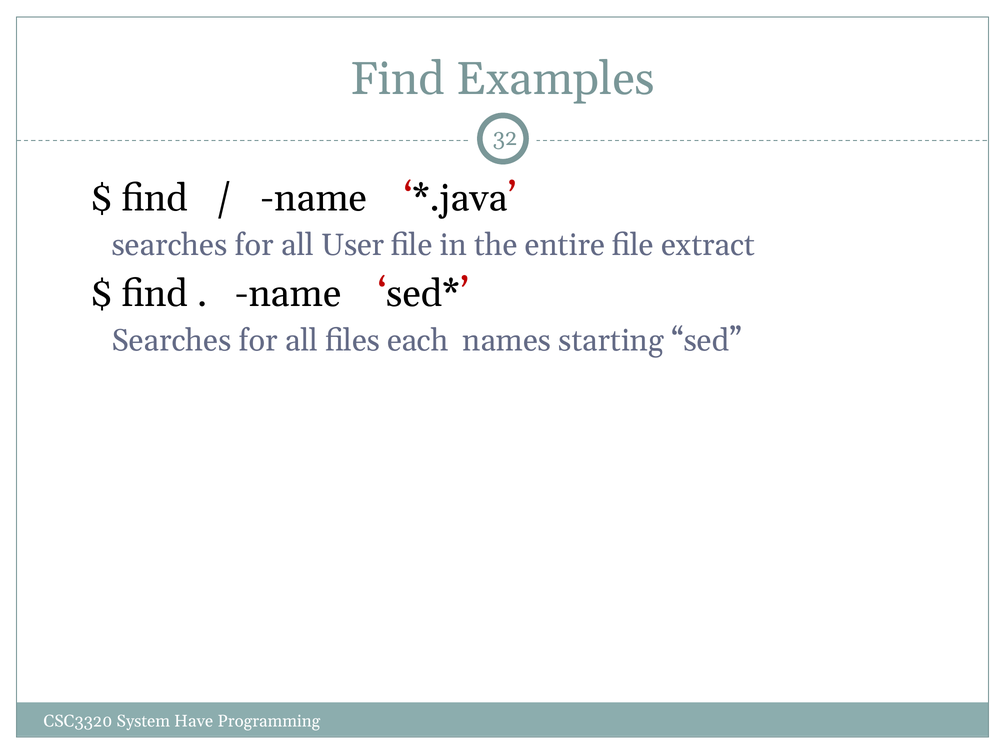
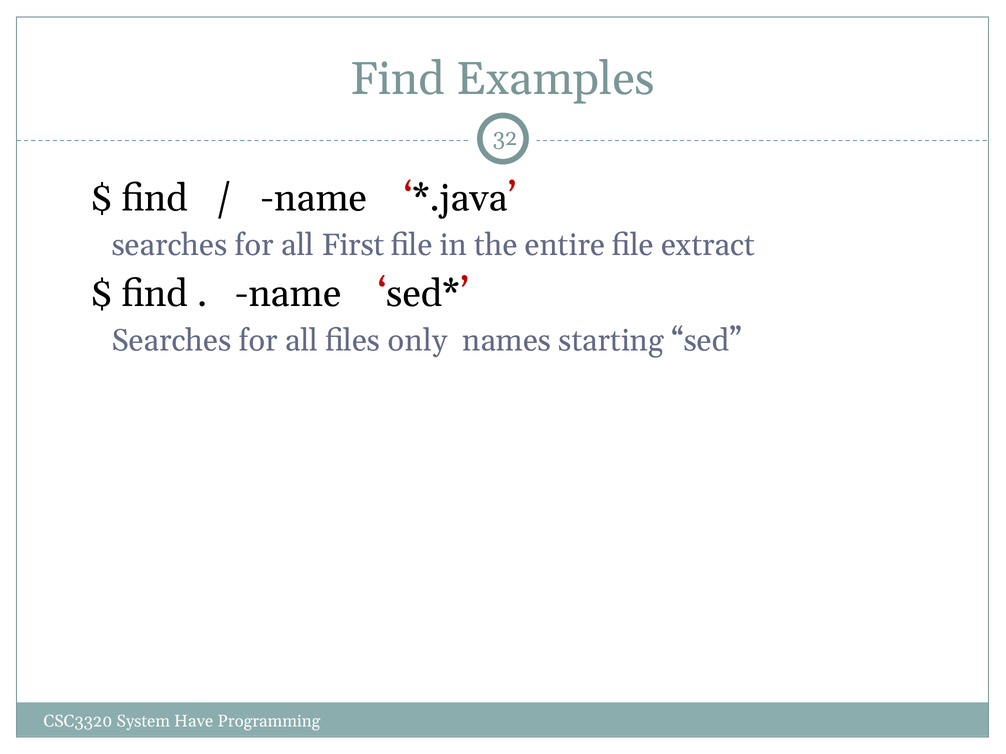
User: User -> First (353, 245)
each: each -> only (418, 341)
